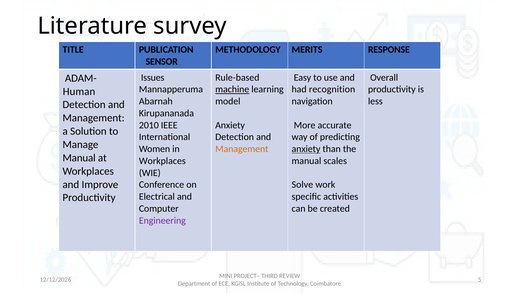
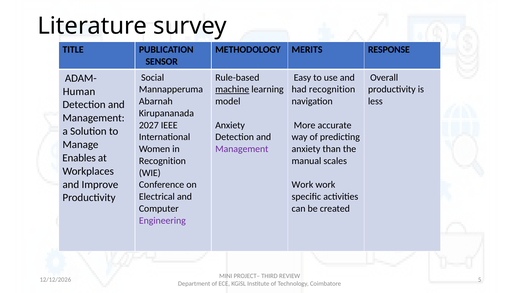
Issues: Issues -> Social (153, 77)
2010: 2010 -> 2027 (149, 125)
Management colour: orange -> purple (242, 149)
anxiety underline: present -> none (306, 149)
Manual: Manual -> Enables (79, 158)
Workplaces: Workplaces -> Recognition (162, 161)
Solve: Solve -> Work (302, 185)
